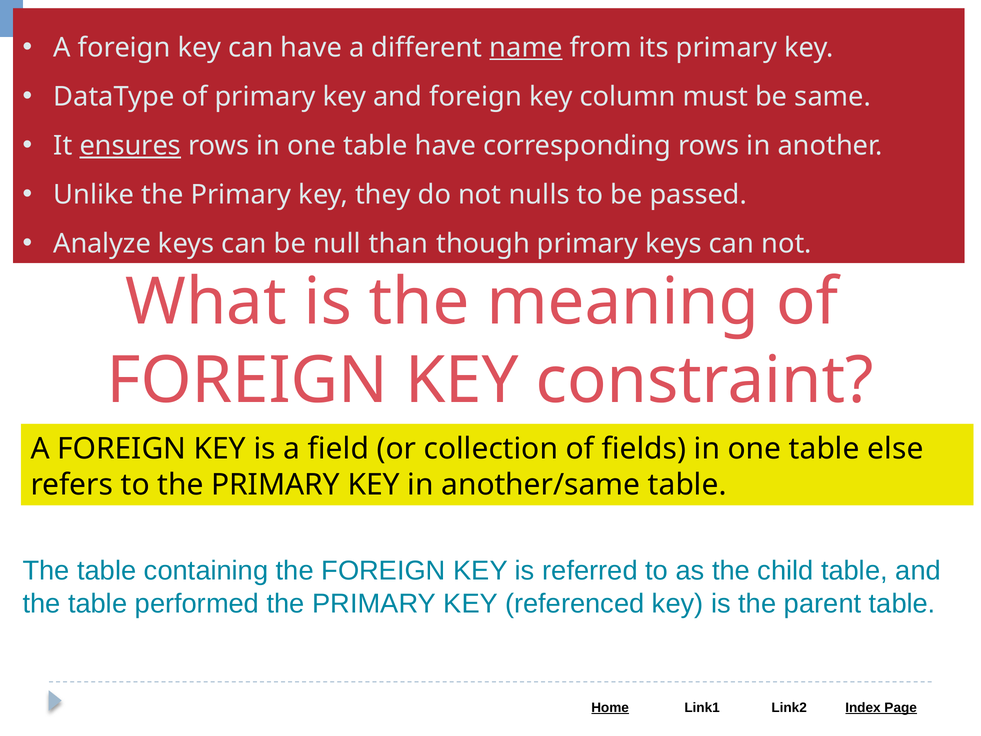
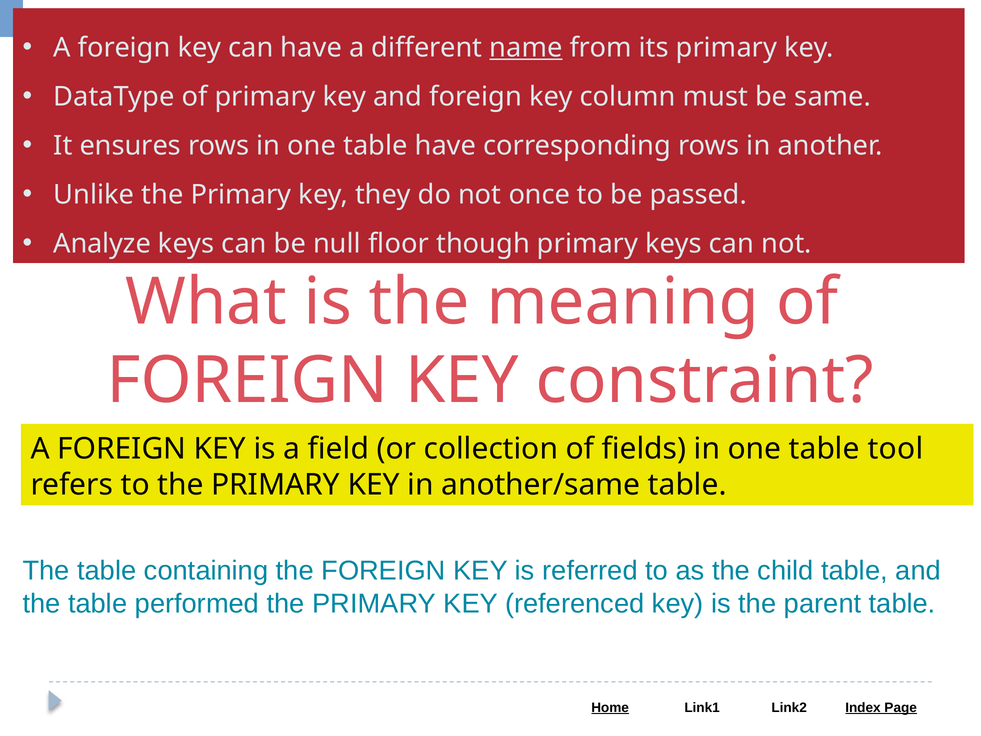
ensures underline: present -> none (130, 146)
nulls: nulls -> once (539, 195)
than: than -> floor (399, 244)
else: else -> tool (896, 449)
